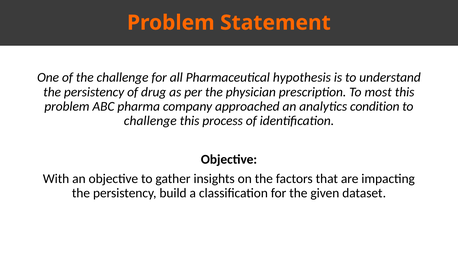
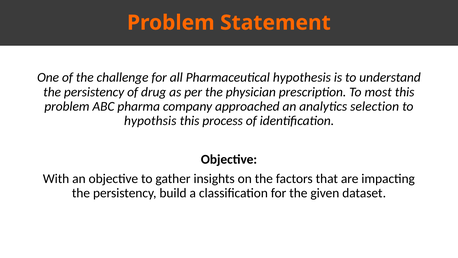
condition: condition -> selection (375, 106)
challenge: challenge -> hypothsis (150, 121)
